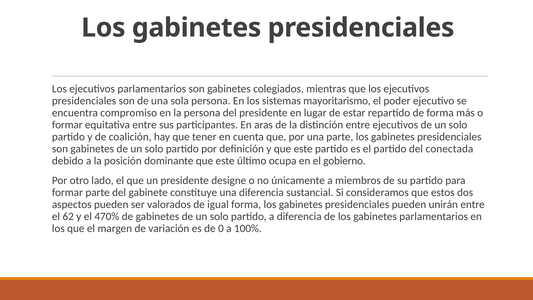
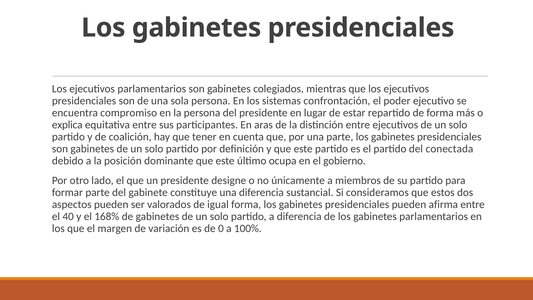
mayoritarismo: mayoritarismo -> confrontación (337, 101)
formar: formar -> explica (67, 125)
unirán: unirán -> afirma (443, 204)
62: 62 -> 40 (68, 216)
470%: 470% -> 168% (107, 216)
